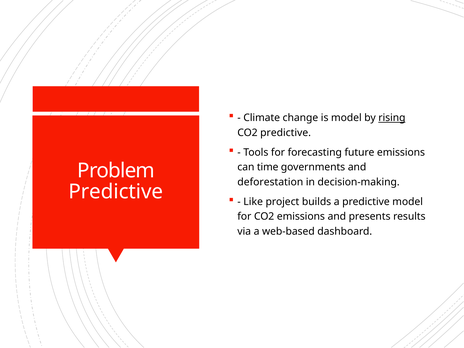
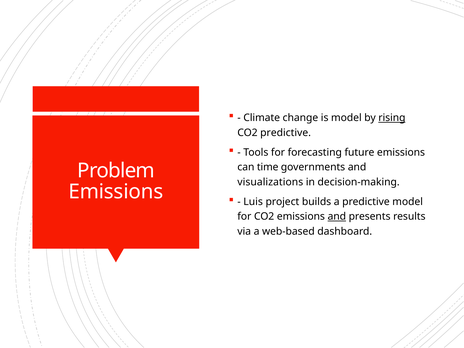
deforestation: deforestation -> visualizations (270, 182)
Predictive: Predictive -> Emissions (116, 192)
Like: Like -> Luis (253, 202)
and underline: none -> present (337, 217)
